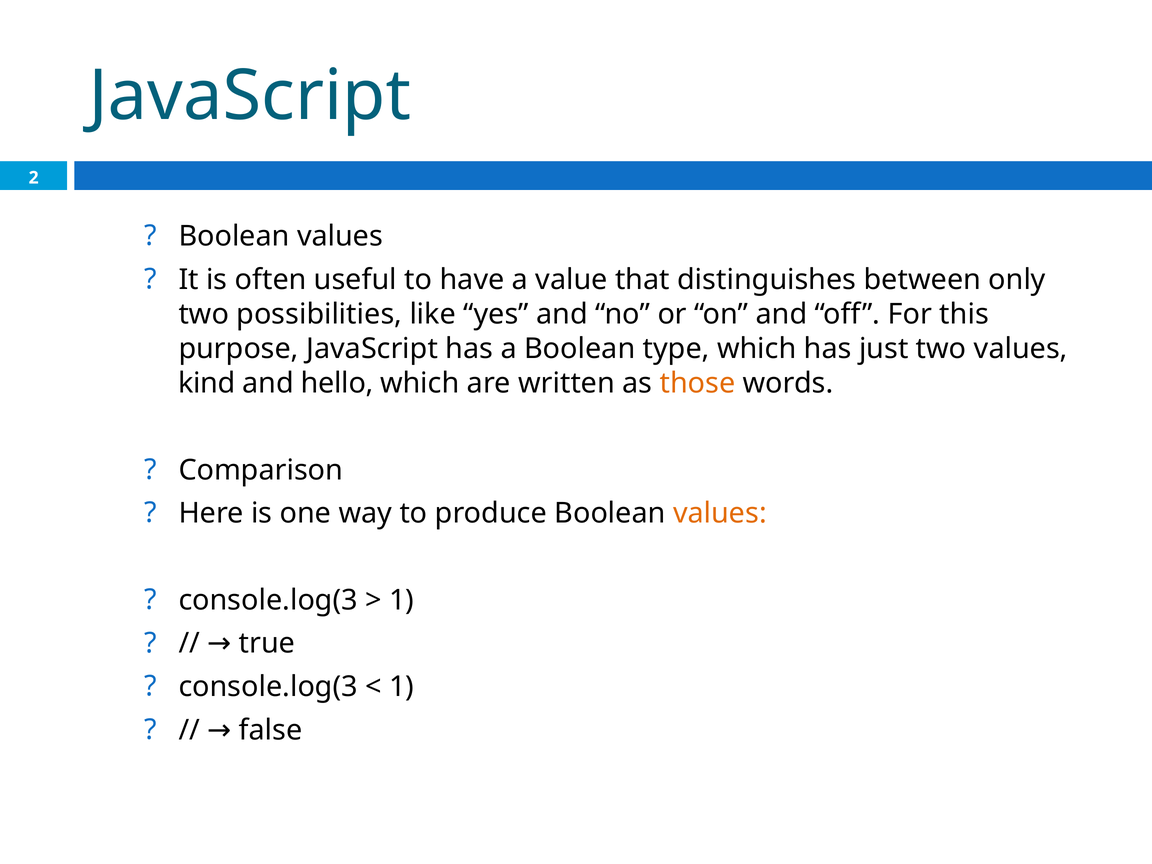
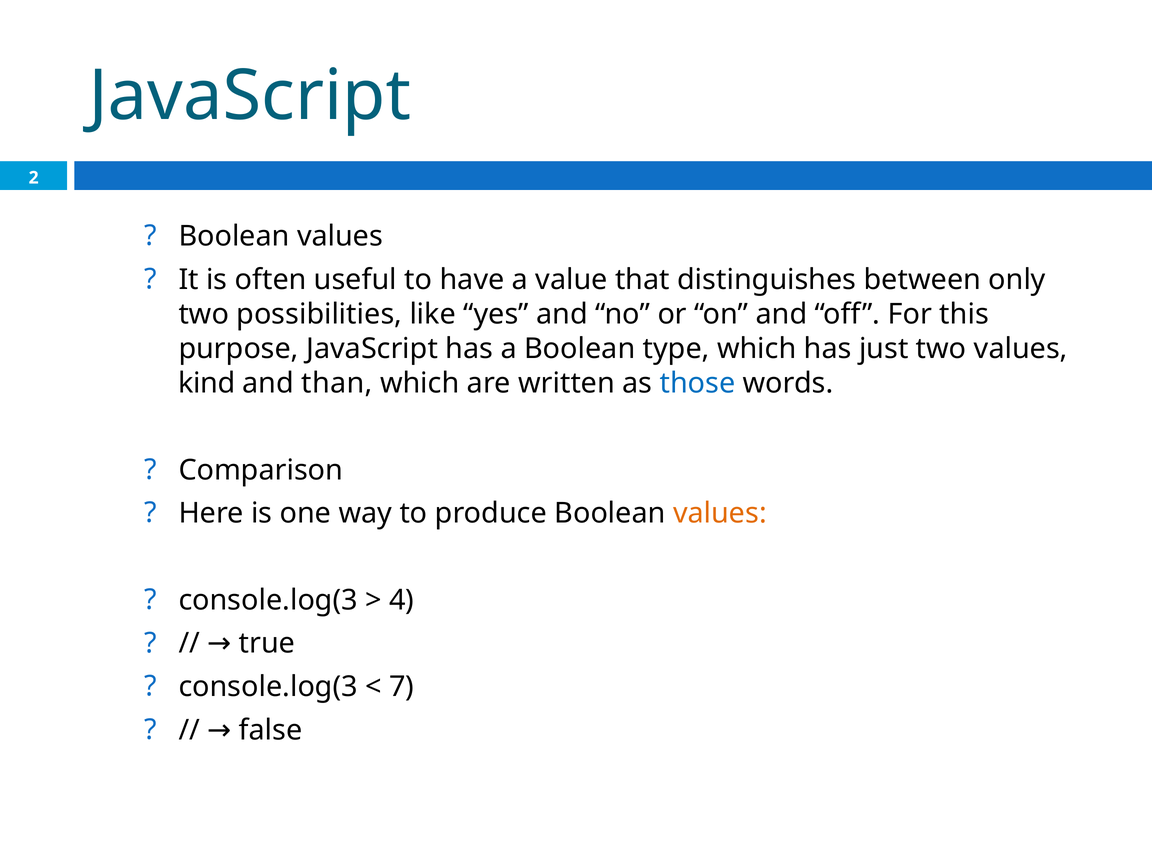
hello: hello -> than (337, 383)
those colour: orange -> blue (698, 383)
1: 1 -> 4 (402, 600)
1: 1 -> 7 (402, 687)
